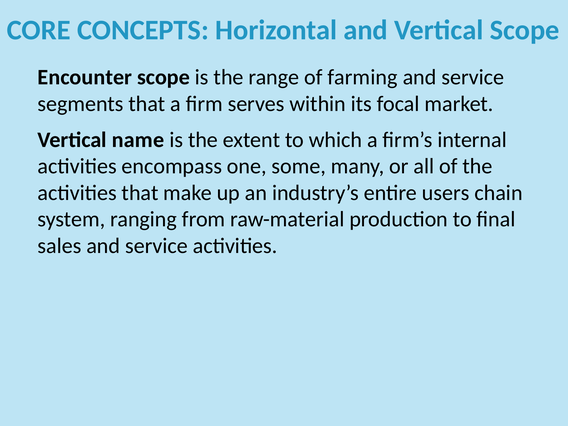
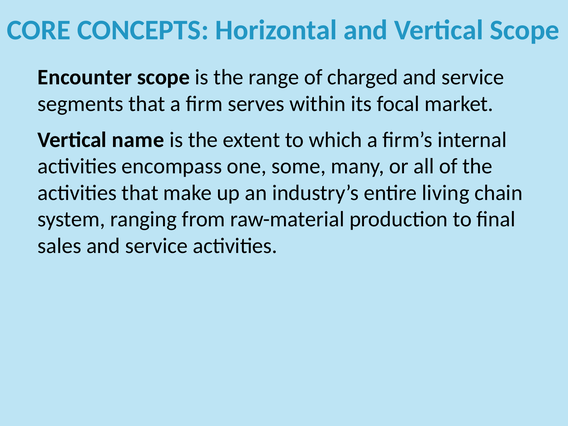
farming: farming -> charged (363, 77)
users: users -> living (446, 193)
